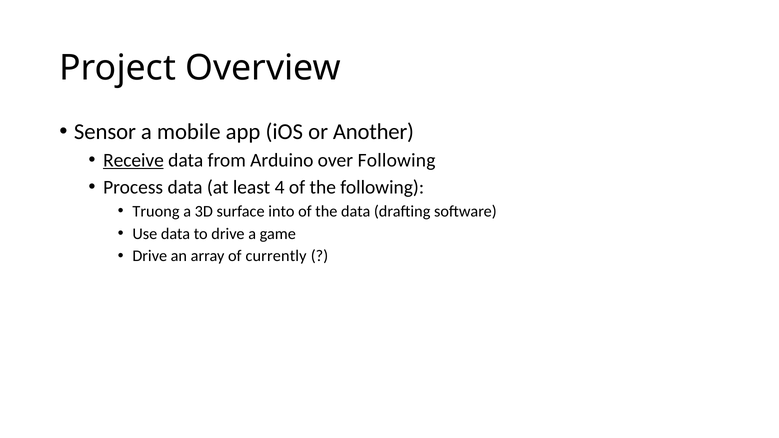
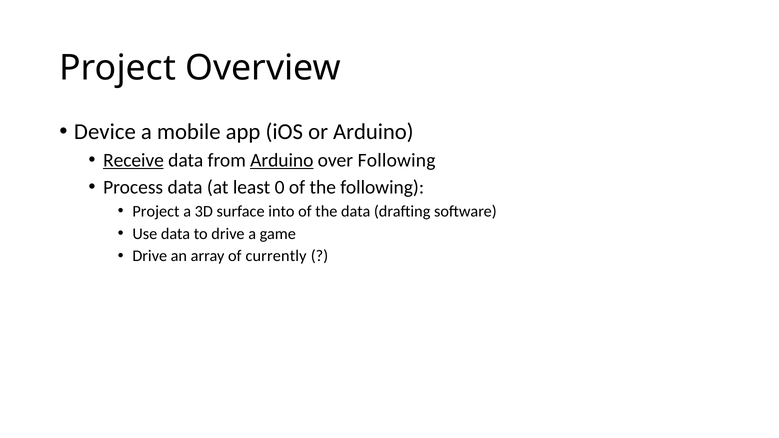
Sensor: Sensor -> Device (105, 132)
or Another: Another -> Arduino (373, 132)
Arduino underline: none -> present (282, 160)
4: 4 -> 0 (280, 187)
Truong: Truong -> Project (156, 211)
